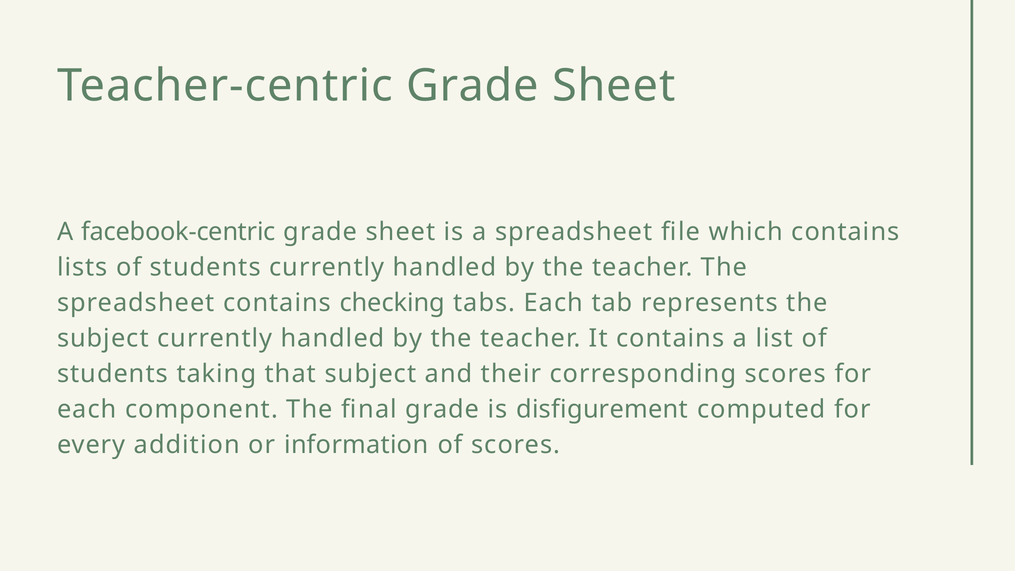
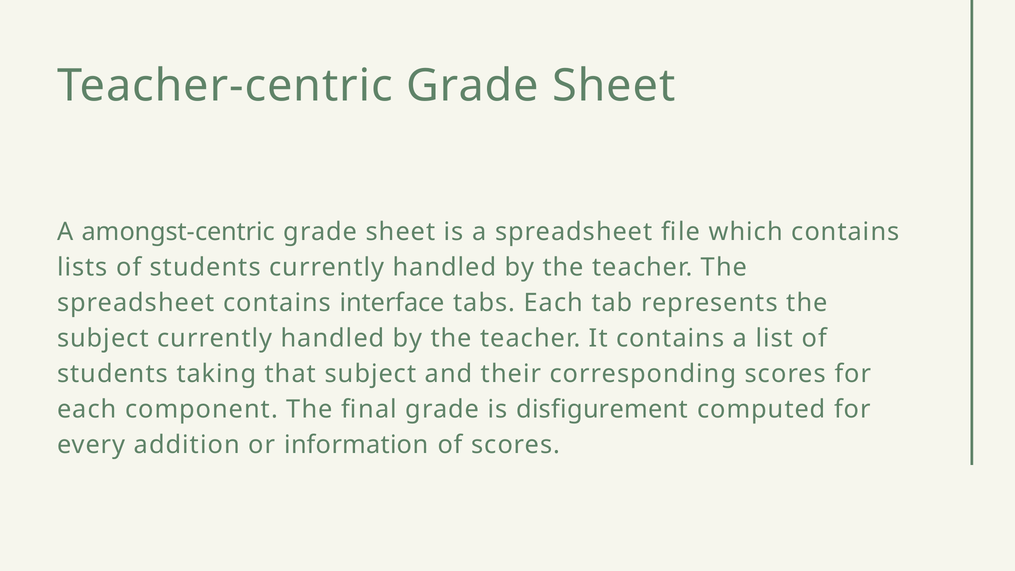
facebook-centric: facebook-centric -> amongst-centric (178, 232)
checking: checking -> interface (392, 303)
